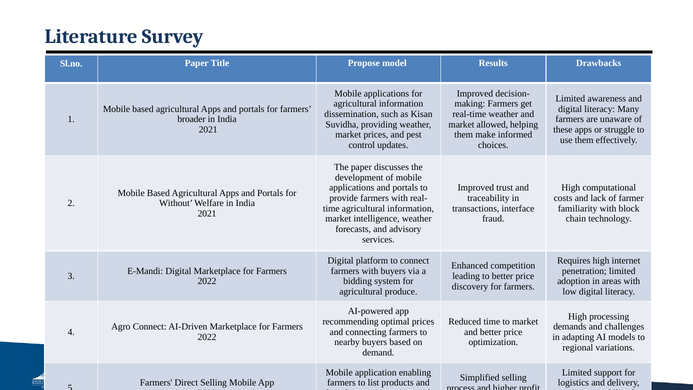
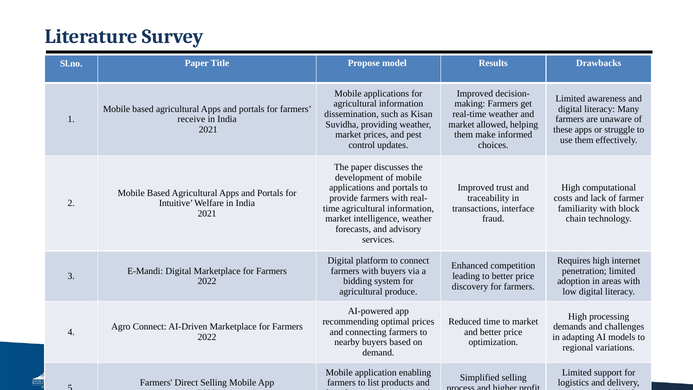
broader: broader -> receive (191, 119)
Without: Without -> Intuitive (176, 203)
